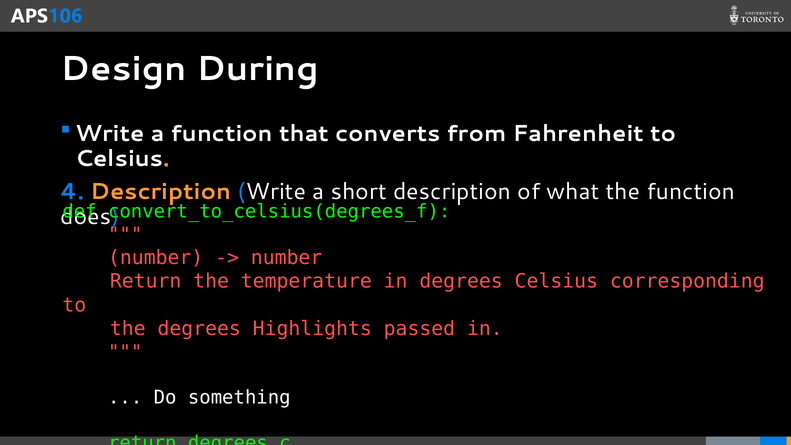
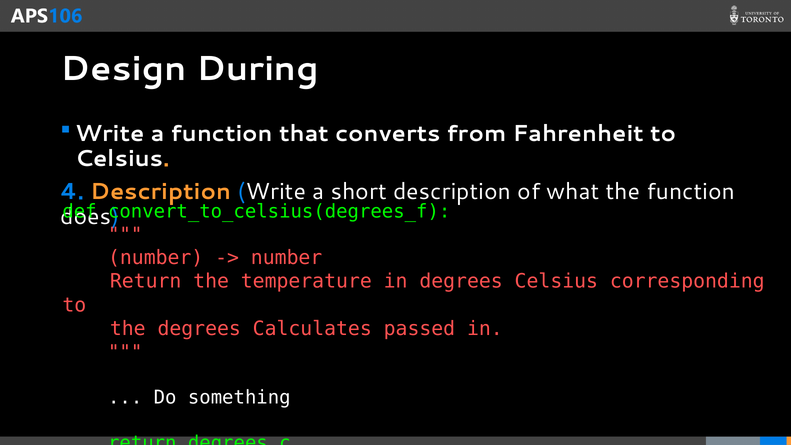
Highlights: Highlights -> Calculates (312, 329)
